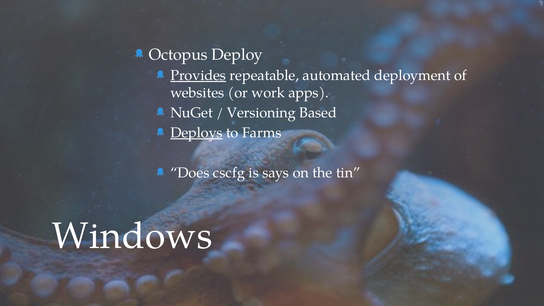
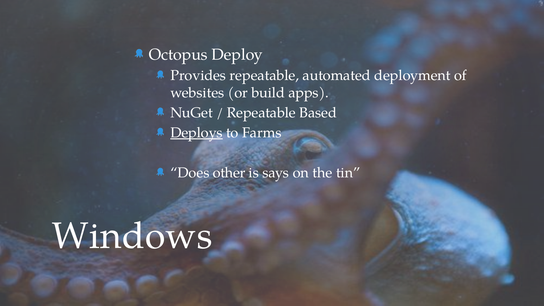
Provides underline: present -> none (198, 75)
work: work -> build (268, 93)
Versioning: Versioning -> Repeatable (261, 113)
cscfg: cscfg -> other (229, 173)
